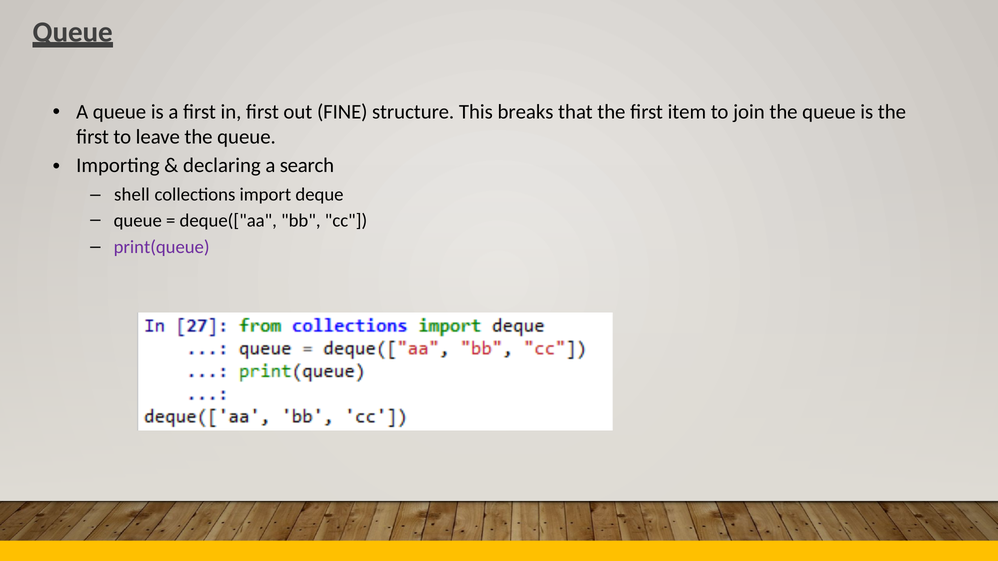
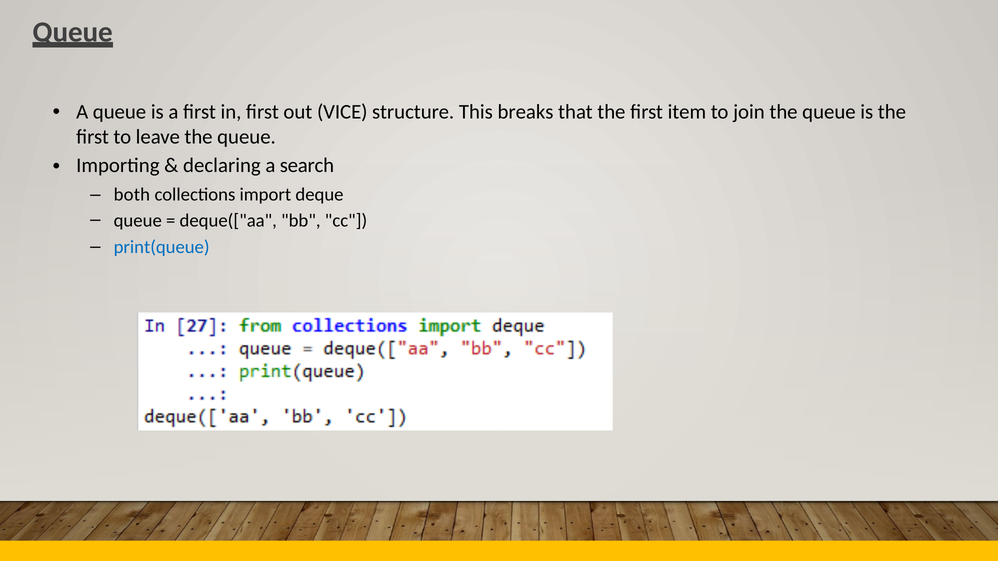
FINE: FINE -> VICE (342, 112)
shell: shell -> both (132, 195)
print(queue colour: purple -> blue (162, 247)
